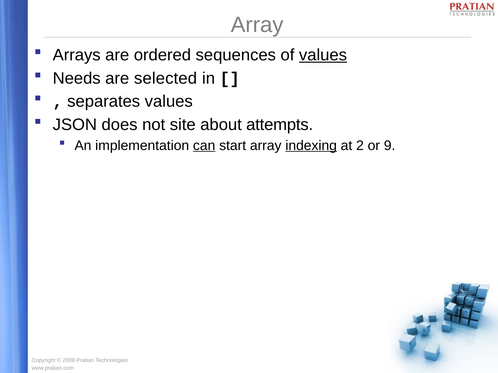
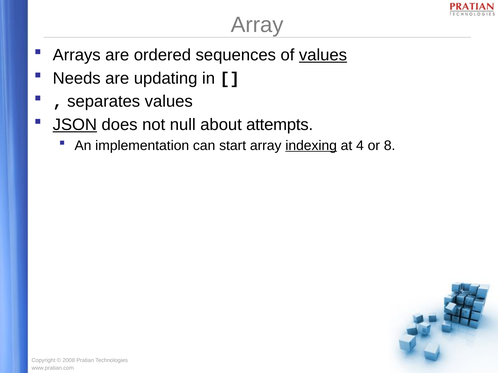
selected: selected -> updating (166, 78)
JSON underline: none -> present (75, 125)
site: site -> null (183, 125)
can underline: present -> none (204, 146)
2: 2 -> 4 (360, 146)
9: 9 -> 8 (390, 146)
